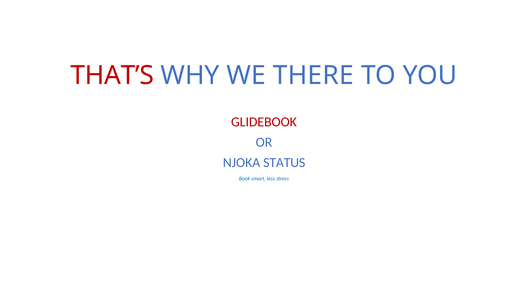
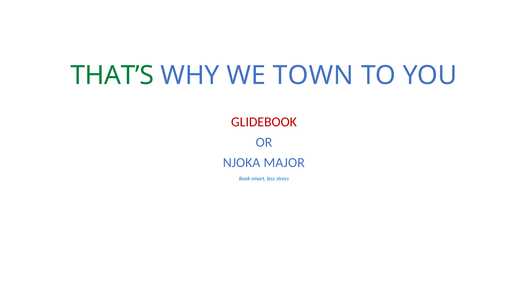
THAT’S colour: red -> green (112, 75)
THERE: THERE -> TOWN (313, 75)
STATUS: STATUS -> MAJOR (284, 163)
